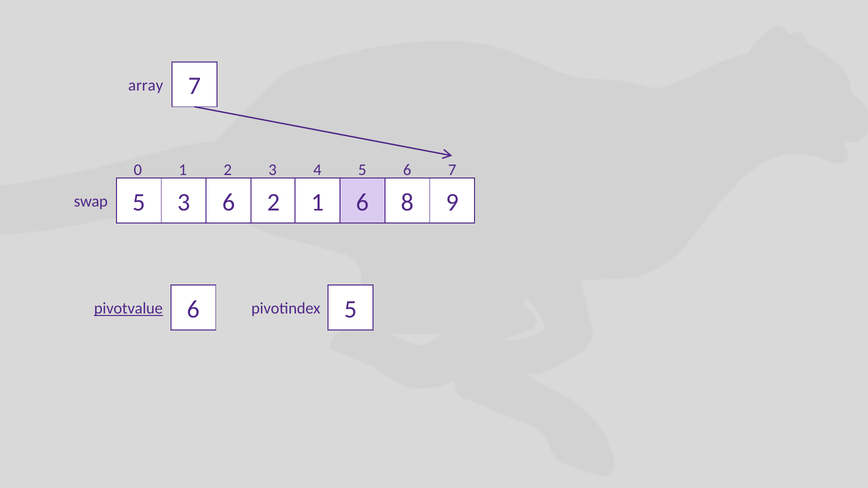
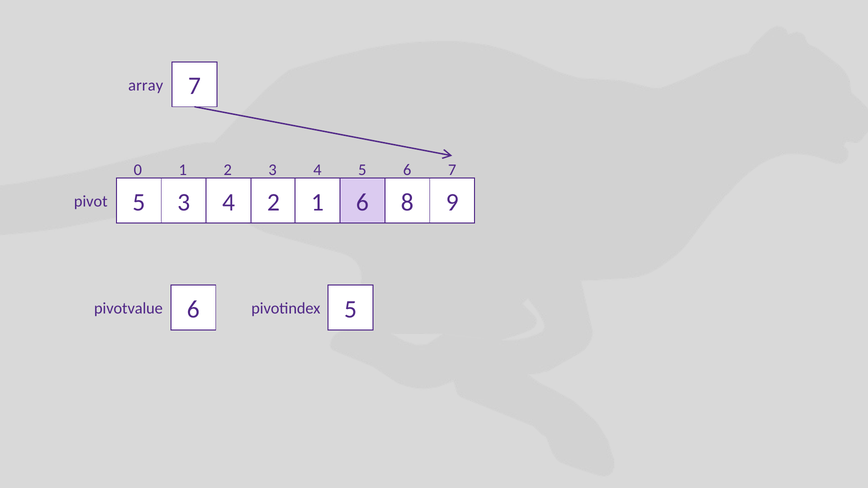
6: 6 -> 4 (229, 202)
swap: swap -> pivot (91, 202)
pivotvalue underline: present -> none (128, 309)
